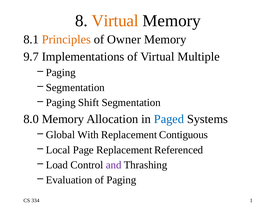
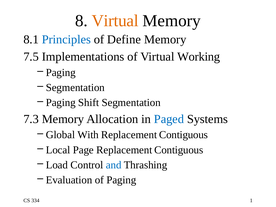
Principles colour: orange -> blue (66, 40)
Owner: Owner -> Define (124, 40)
9.7: 9.7 -> 7.5 (31, 57)
Multiple: Multiple -> Working (199, 57)
8.0: 8.0 -> 7.3 (31, 119)
Page Replacement Referenced: Referenced -> Contiguous (179, 150)
and colour: purple -> blue (114, 165)
